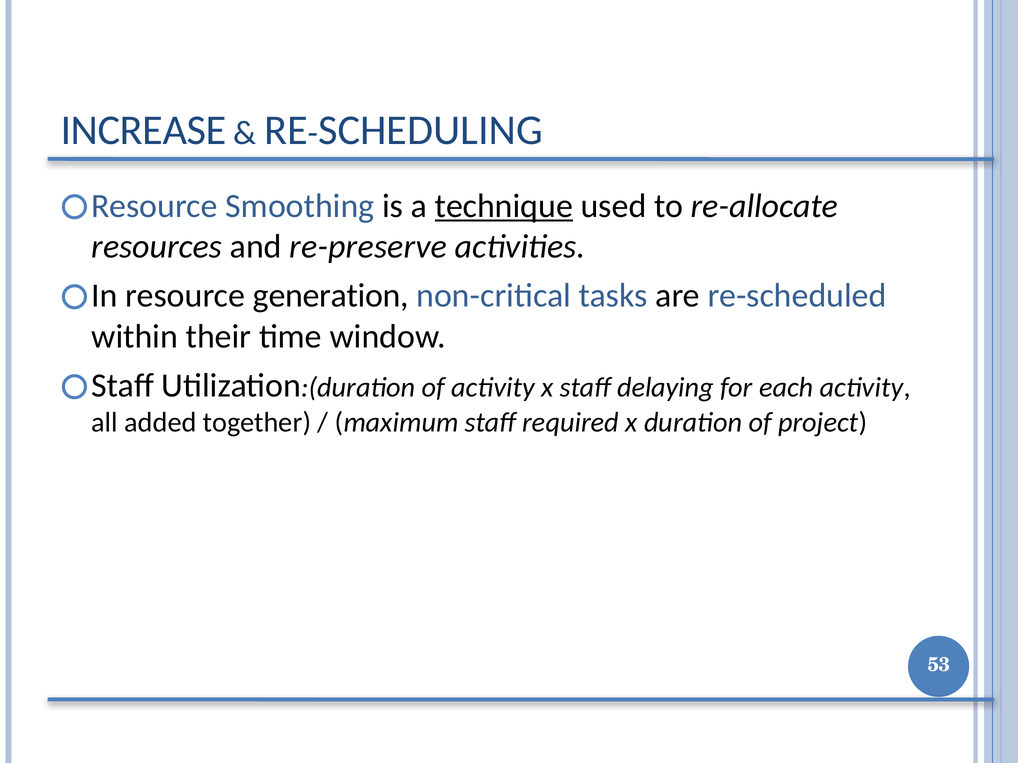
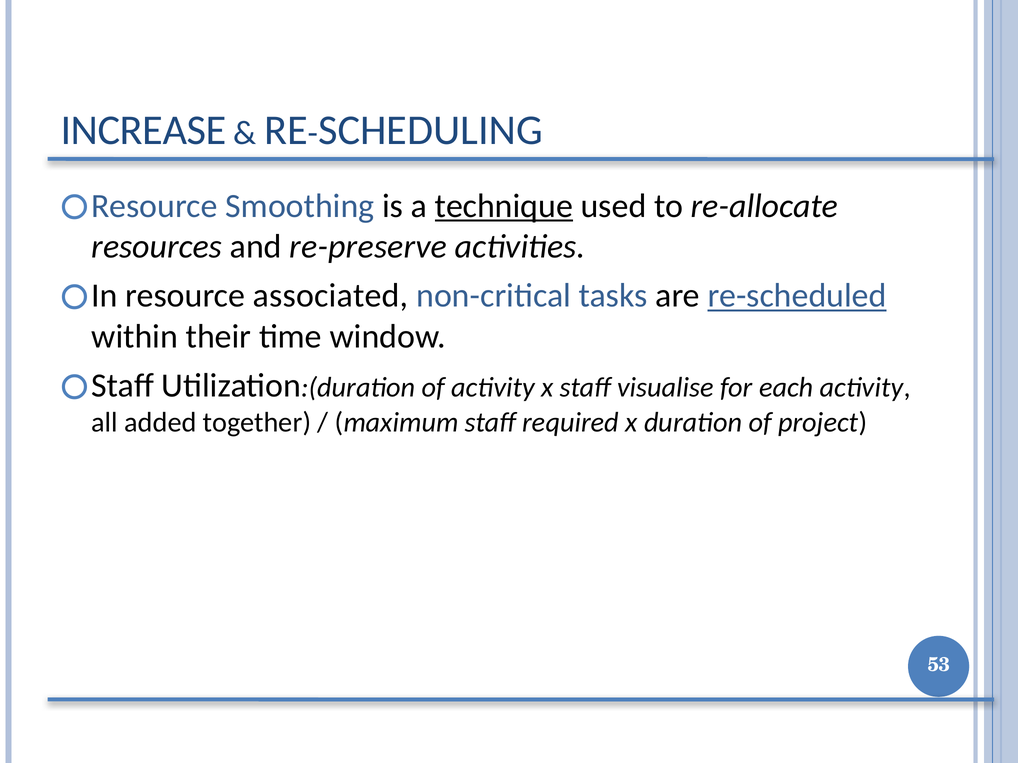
generation: generation -> associated (331, 296)
re-scheduled underline: none -> present (797, 296)
delaying: delaying -> visualise (665, 388)
